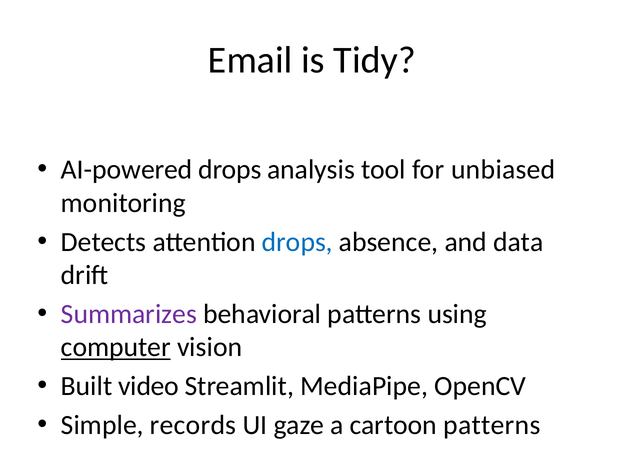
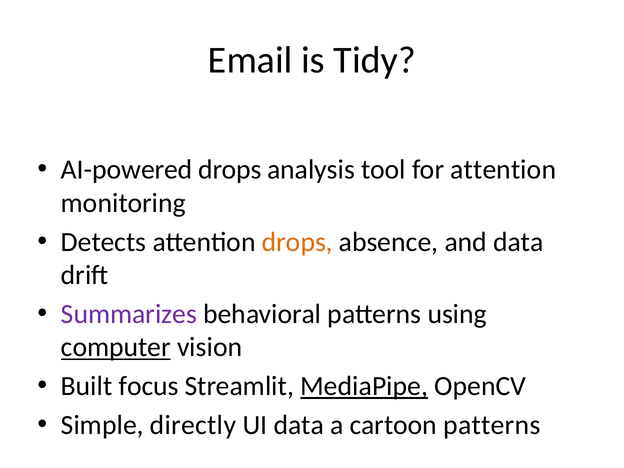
for unbiased: unbiased -> attention (503, 170)
drops colour: blue -> orange (297, 242)
video: video -> focus (149, 386)
MediaPipe underline: none -> present (364, 386)
records: records -> directly (193, 425)
UI gaze: gaze -> data (299, 425)
